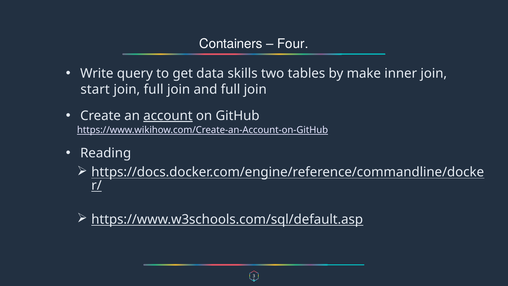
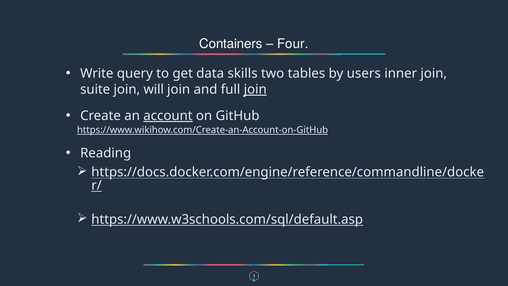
make: make -> users (364, 73)
start: start -> suite (95, 89)
join full: full -> will (154, 89)
join underline: none -> present (255, 89)
